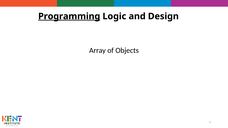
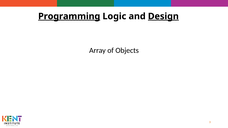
Design underline: none -> present (163, 16)
